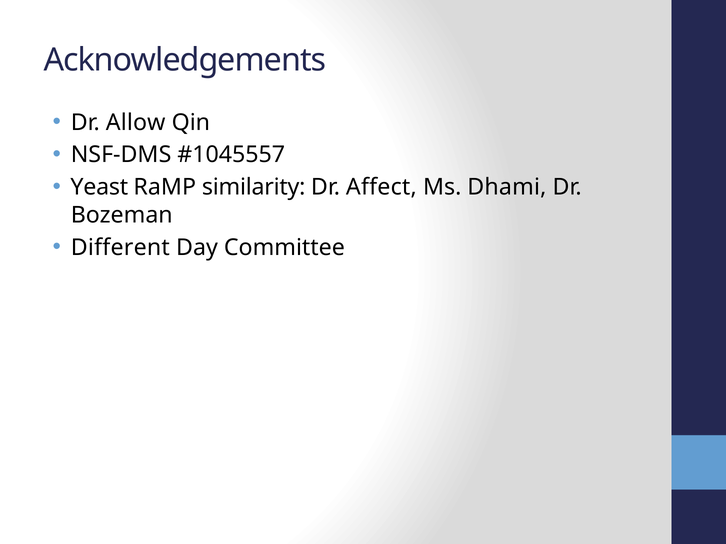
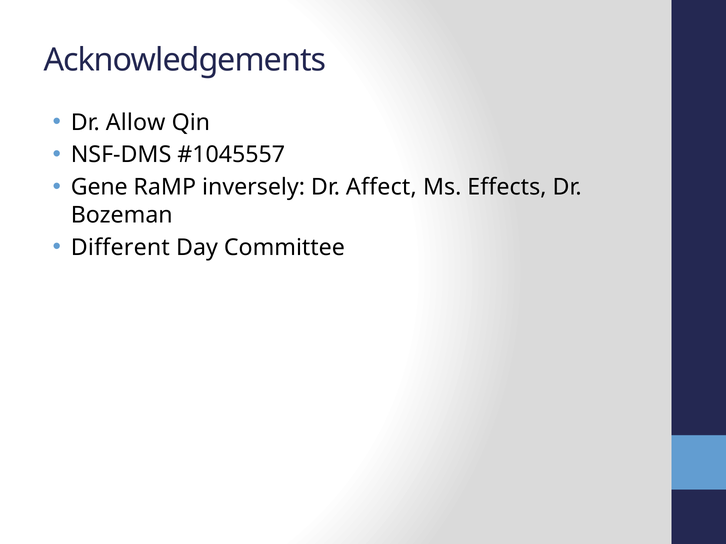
Yeast: Yeast -> Gene (99, 187)
similarity: similarity -> inversely (254, 187)
Dhami: Dhami -> Effects (507, 187)
